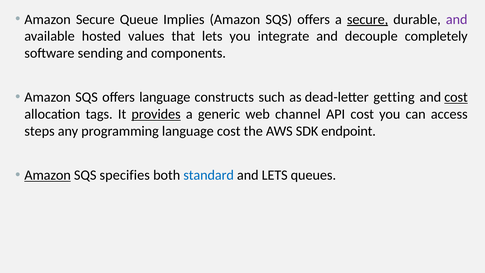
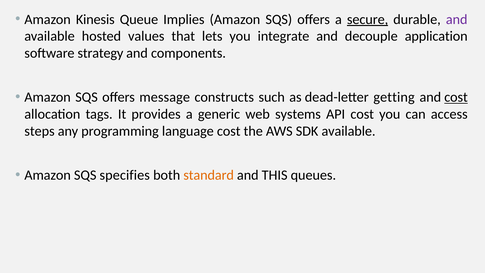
Amazon Secure: Secure -> Kinesis (95, 19)
completely: completely -> application (436, 36)
sending: sending -> strategy (100, 53)
offers language: language -> message (165, 97)
provides underline: present -> none (156, 114)
channel: channel -> systems (298, 114)
SDK endpoint: endpoint -> available (349, 131)
Amazon underline: present -> none (48, 175)
standard colour: blue -> orange (209, 175)
and LETS: LETS -> THIS (275, 175)
